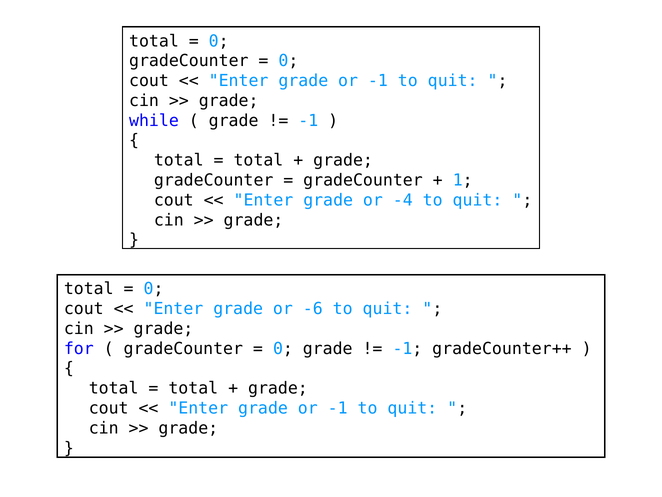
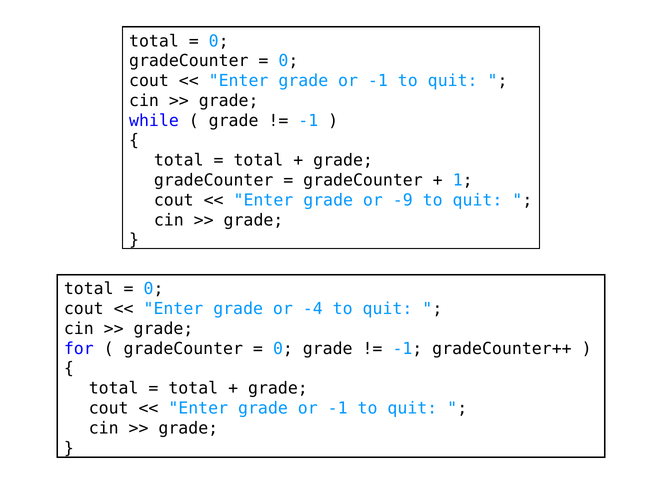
-4: -4 -> -9 (403, 200)
-6: -6 -> -4 (313, 309)
